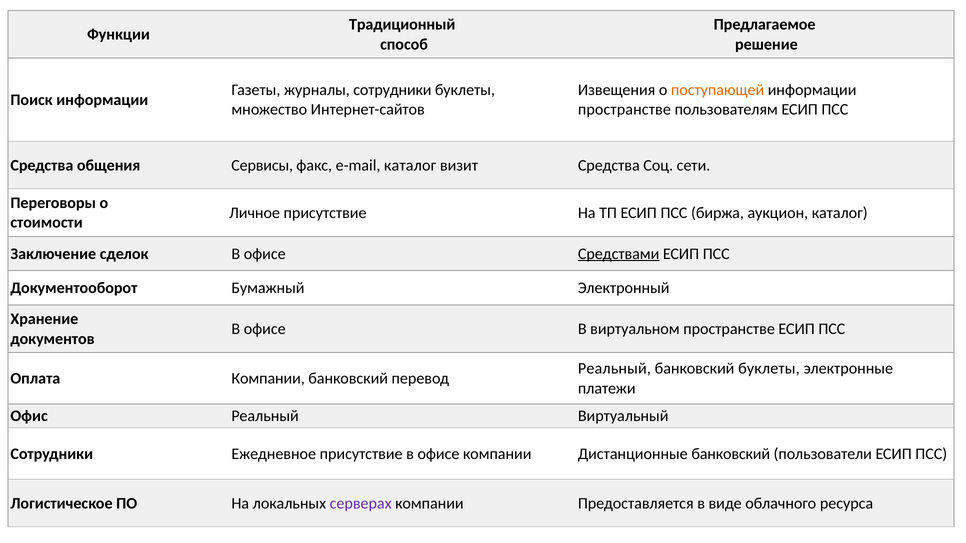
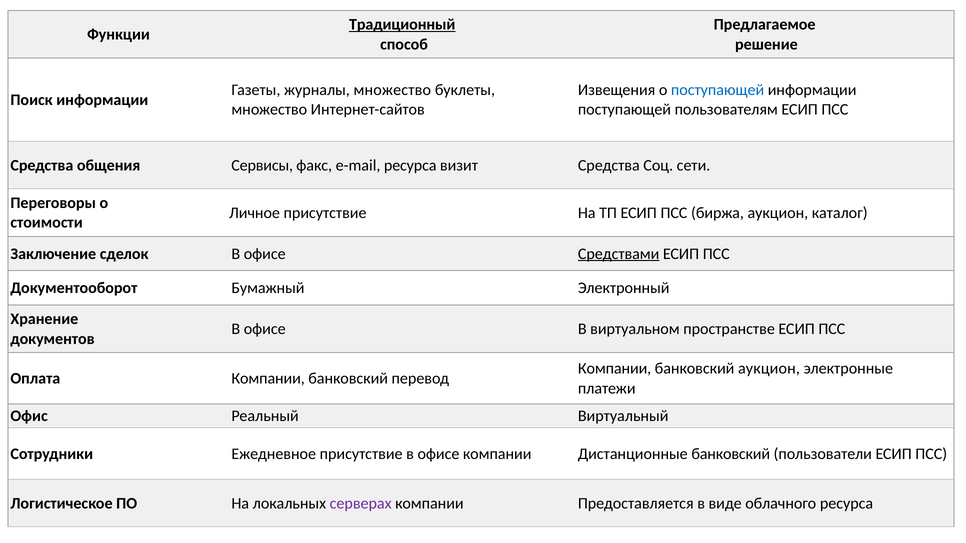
Традиционный underline: none -> present (402, 25)
журналы сотрудники: сотрудники -> множество (392, 90)
поступающей colour: orange -> blue (718, 90)
пространстве: пространстве -> поступающей (624, 110)
e-mail каталог: каталог -> ресурса (410, 165)
Реальный: Реальный -> Компании (615, 369)
банковский буклеты: буклеты -> аукцион (769, 369)
